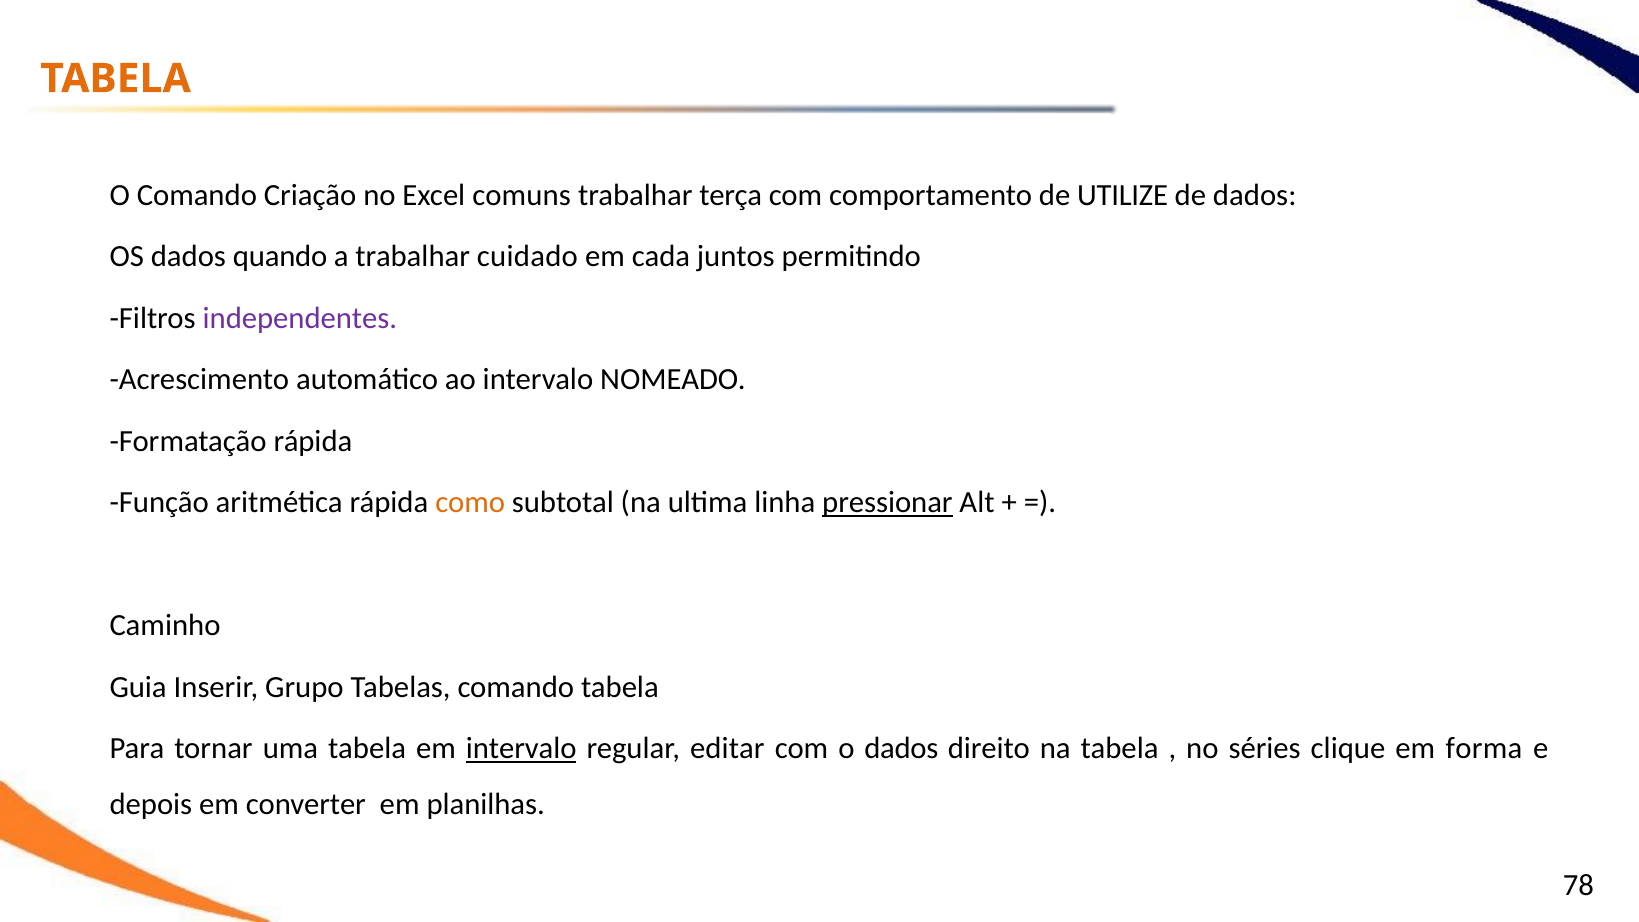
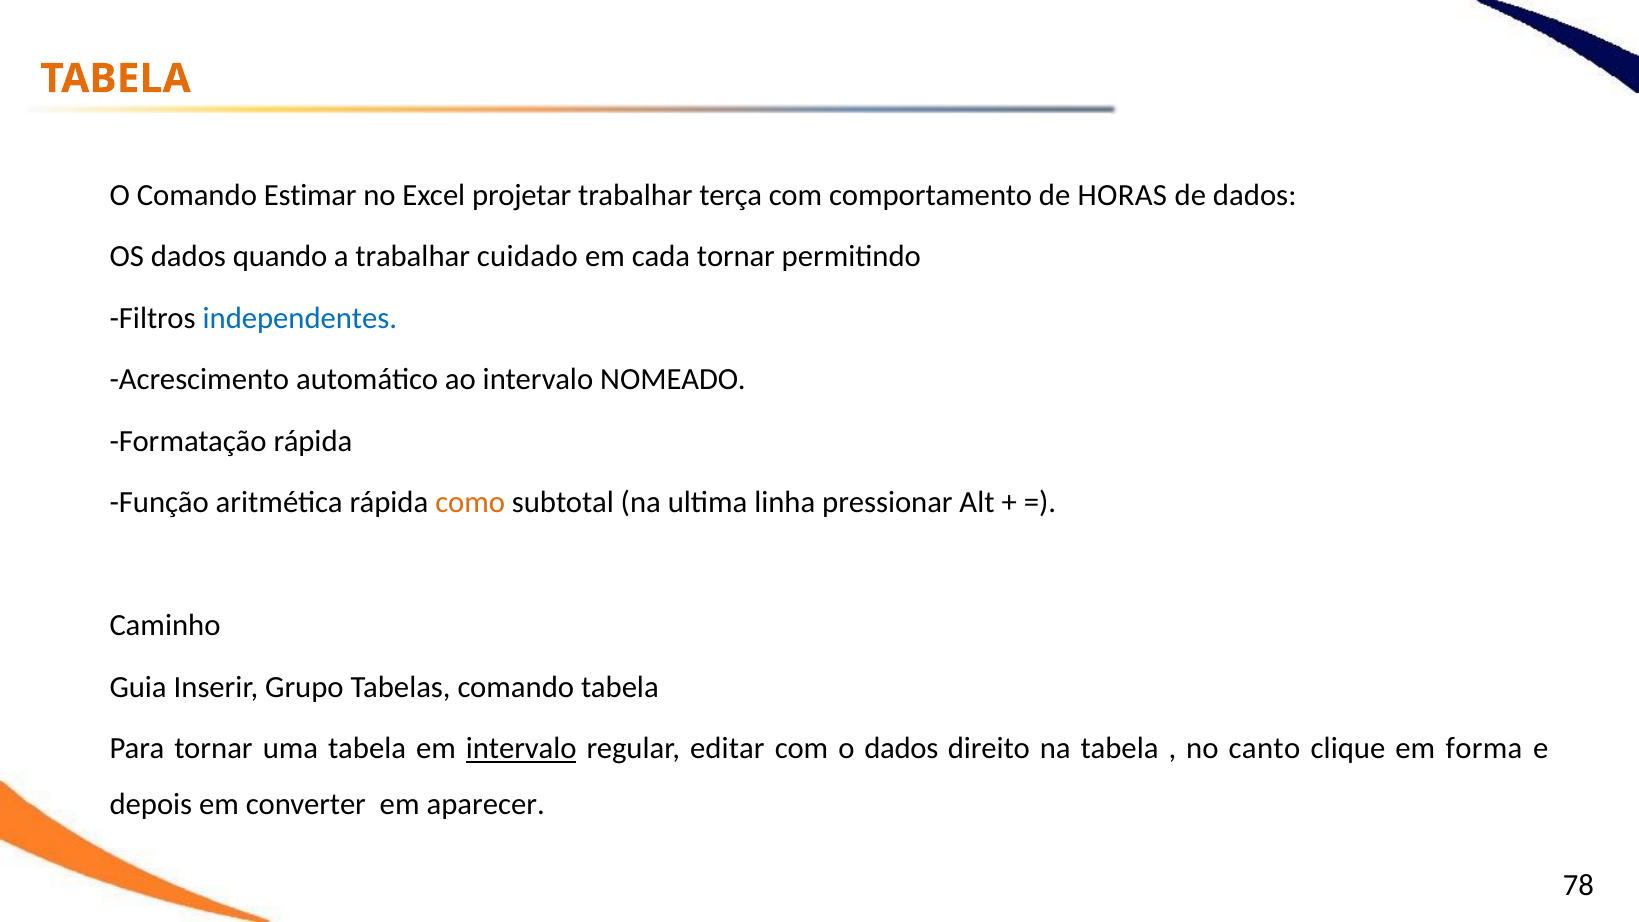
Criação: Criação -> Estimar (310, 195)
comuns: comuns -> projetar (522, 195)
UTILIZE: UTILIZE -> HORAS (1122, 195)
cada juntos: juntos -> tornar (736, 257)
independentes colour: purple -> blue (300, 318)
pressionar underline: present -> none (887, 503)
séries: séries -> canto (1264, 749)
planilhas: planilhas -> aparecer (486, 804)
